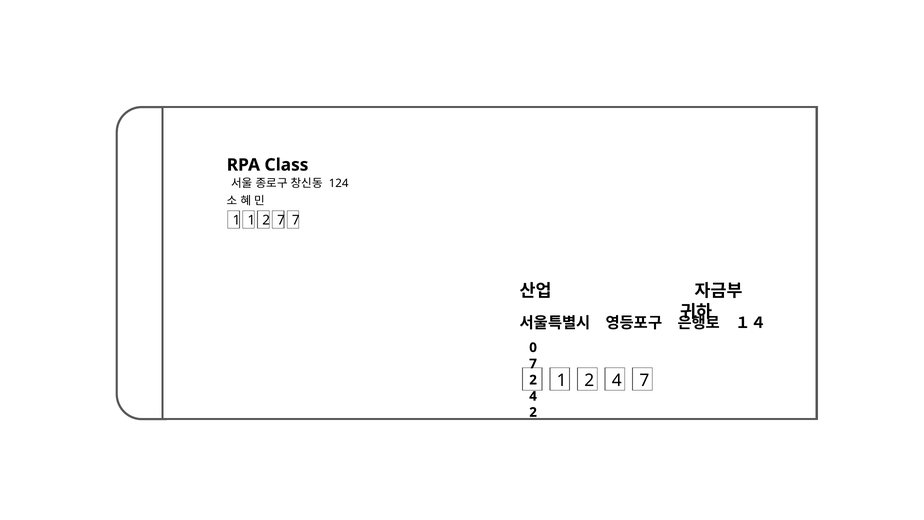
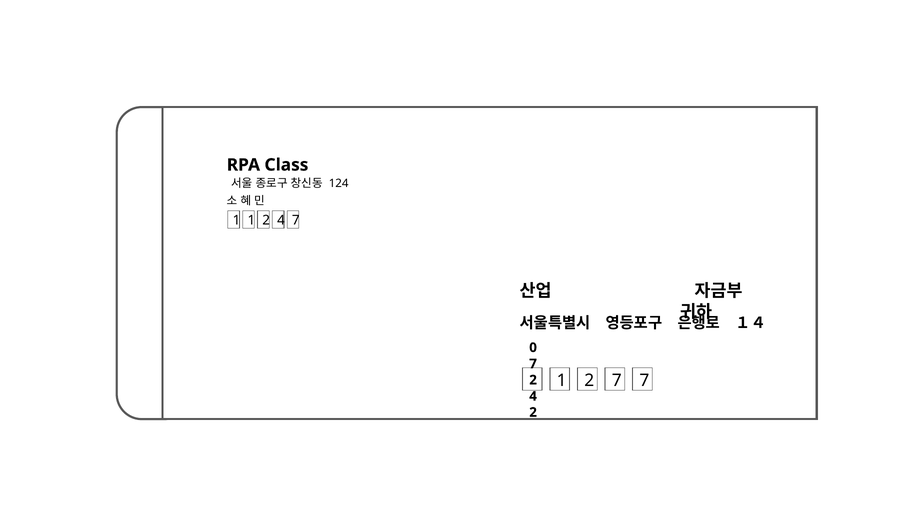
1 2 7: 7 -> 4 (281, 220)
1 2 4: 4 -> 7 (617, 380)
